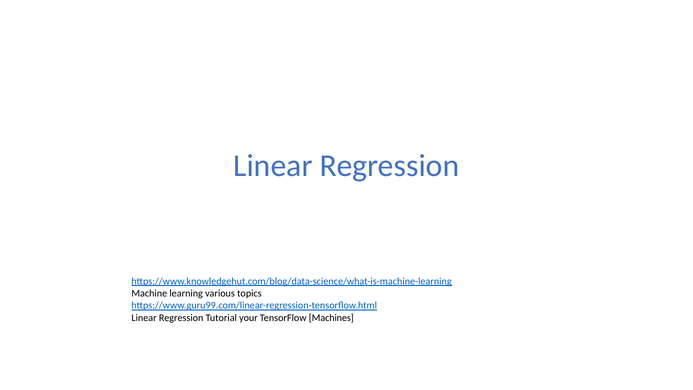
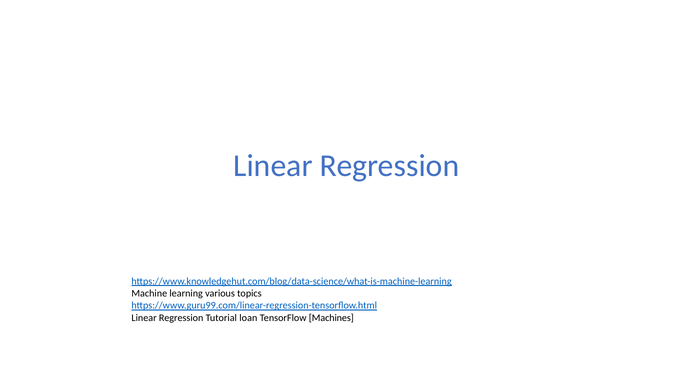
your: your -> loan (248, 318)
